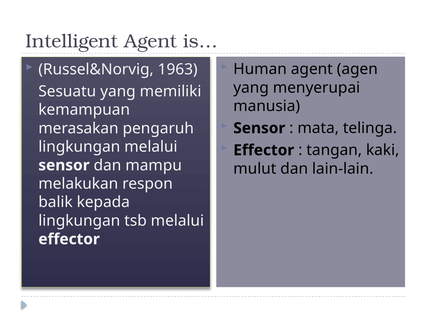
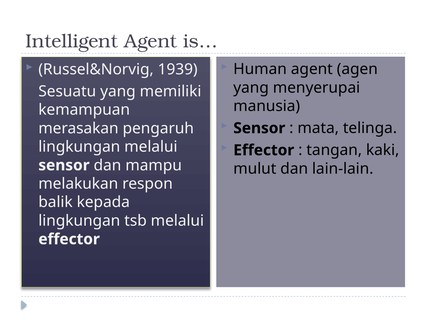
1963: 1963 -> 1939 (178, 69)
